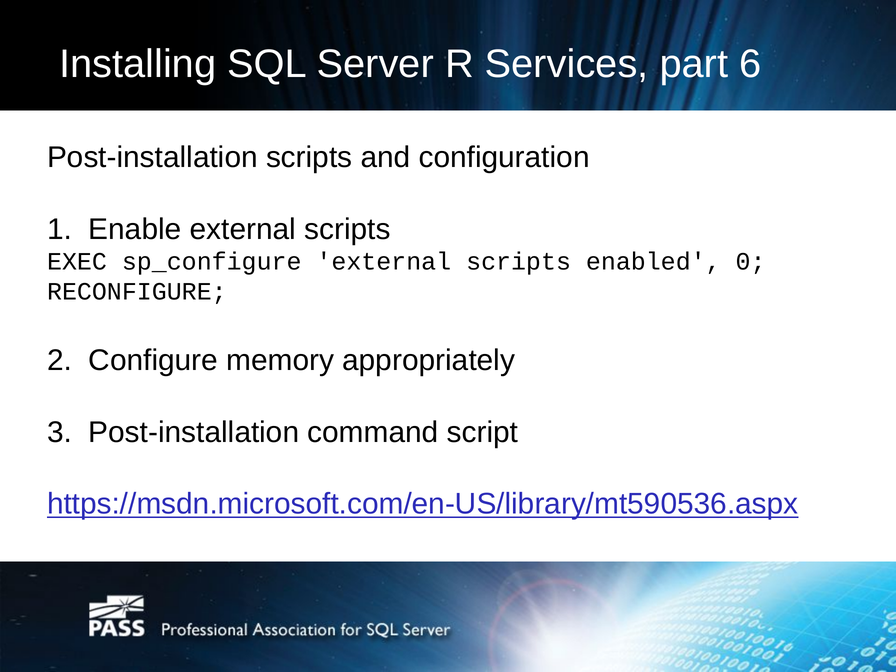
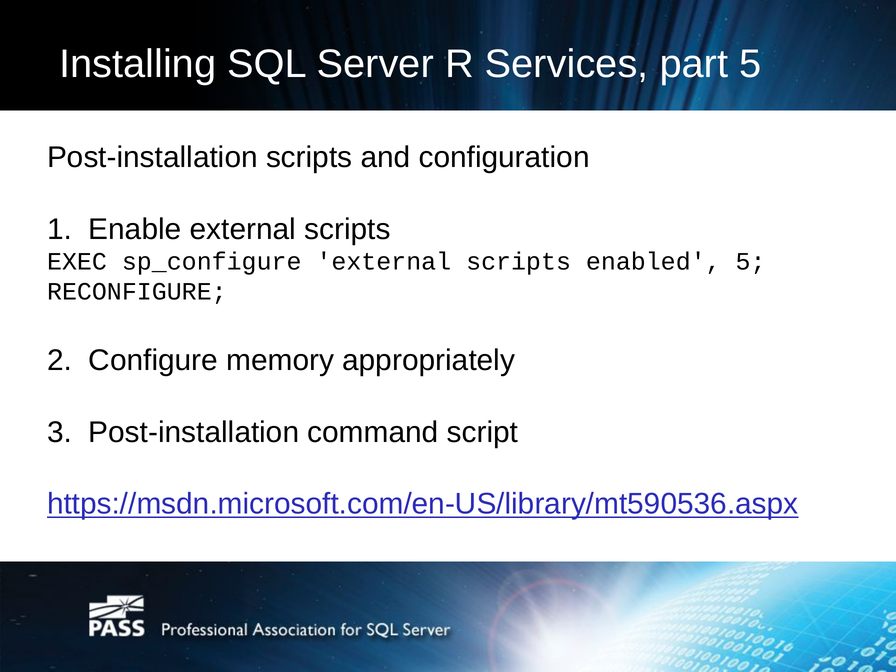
part 6: 6 -> 5 (750, 64)
enabled 0: 0 -> 5 (751, 262)
